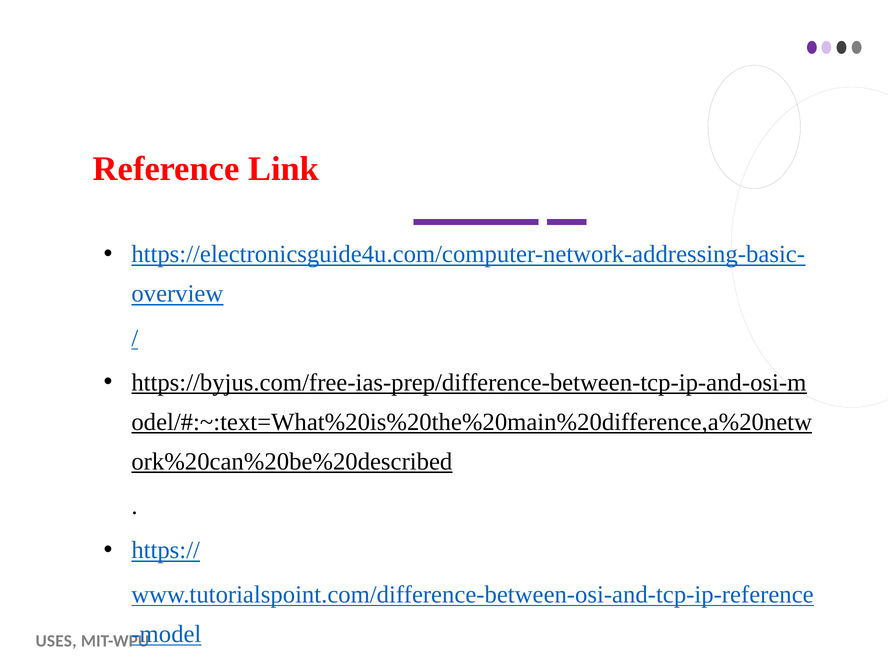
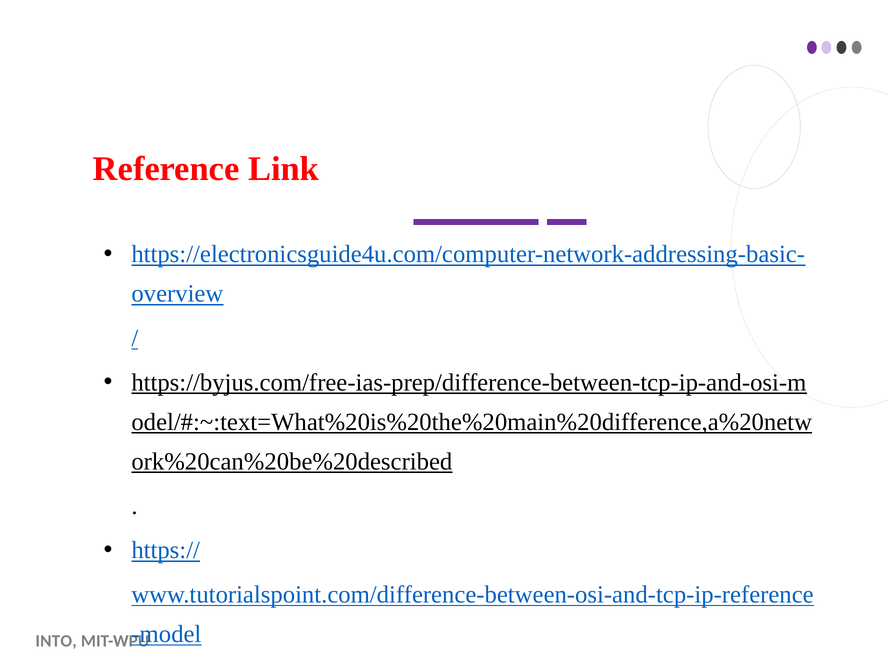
USES: USES -> INTO (56, 641)
